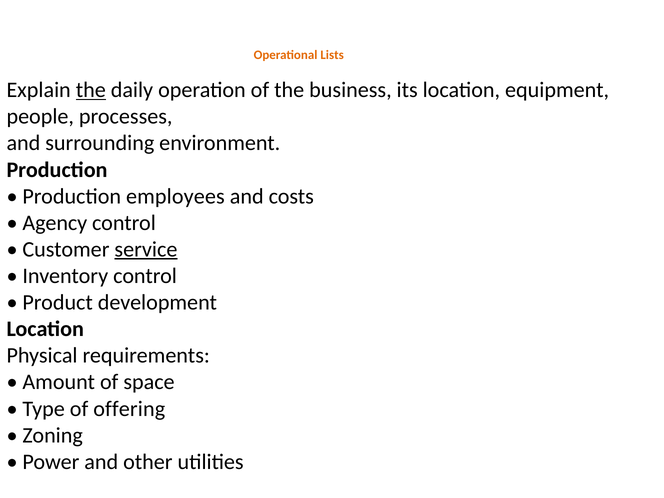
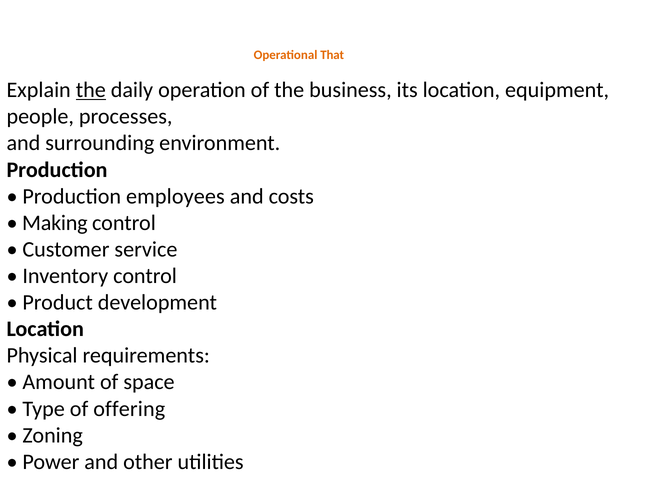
Lists: Lists -> That (332, 55)
Agency: Agency -> Making (55, 223)
service underline: present -> none (146, 249)
